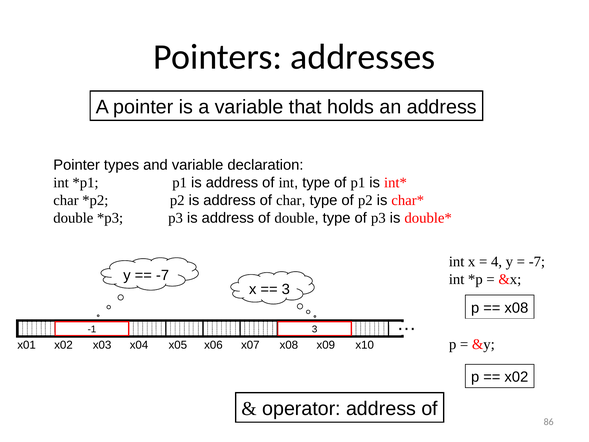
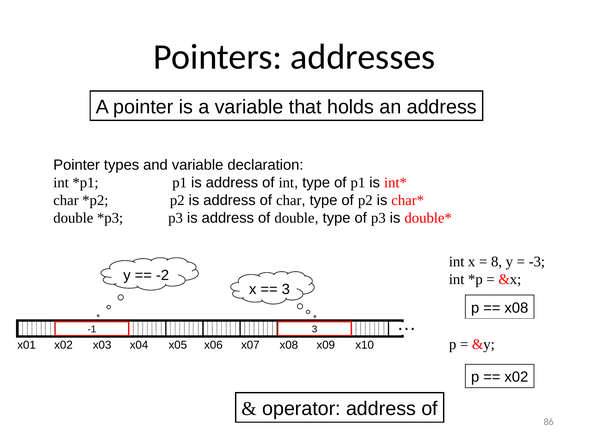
4: 4 -> 8 (497, 261)
-7: -7 -> -3 (537, 261)
-7: -7 -> -2 (163, 275)
